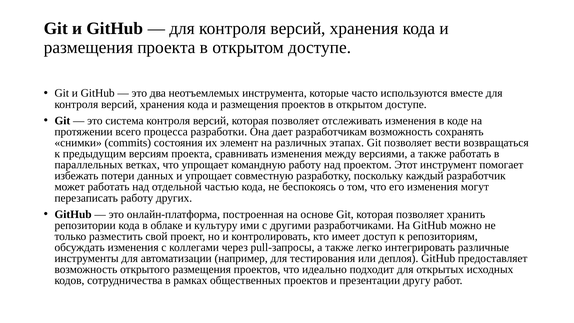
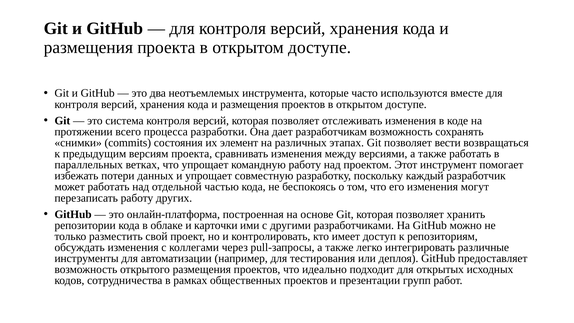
культуру: культуру -> карточки (216, 225)
другу: другу -> групп (417, 280)
